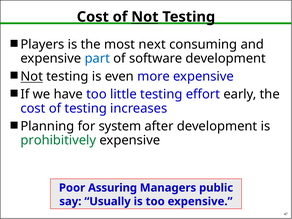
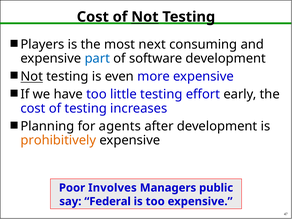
system: system -> agents (120, 126)
prohibitively colour: green -> orange (58, 140)
Assuring: Assuring -> Involves (112, 188)
Usually: Usually -> Federal (108, 201)
